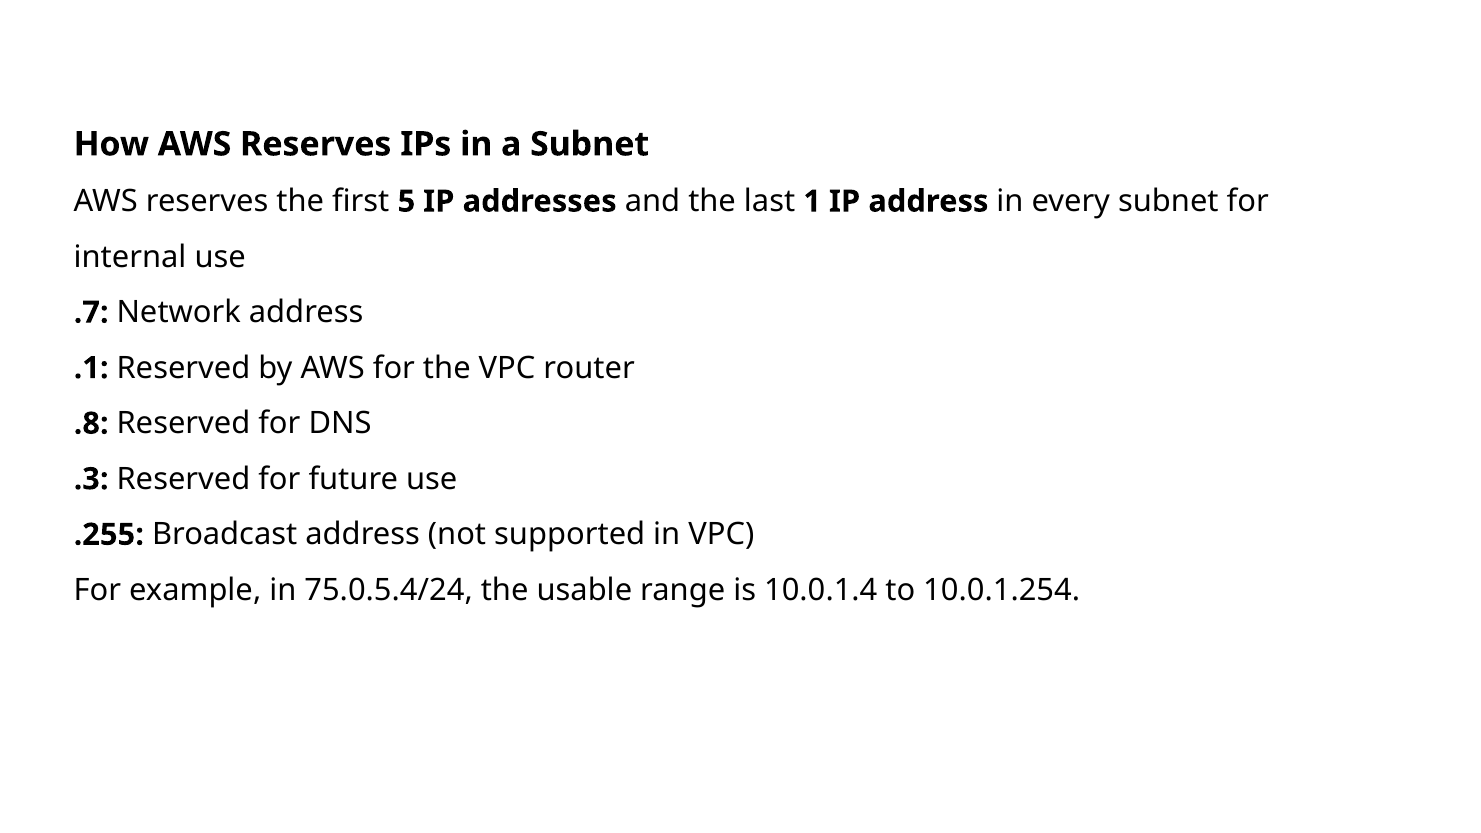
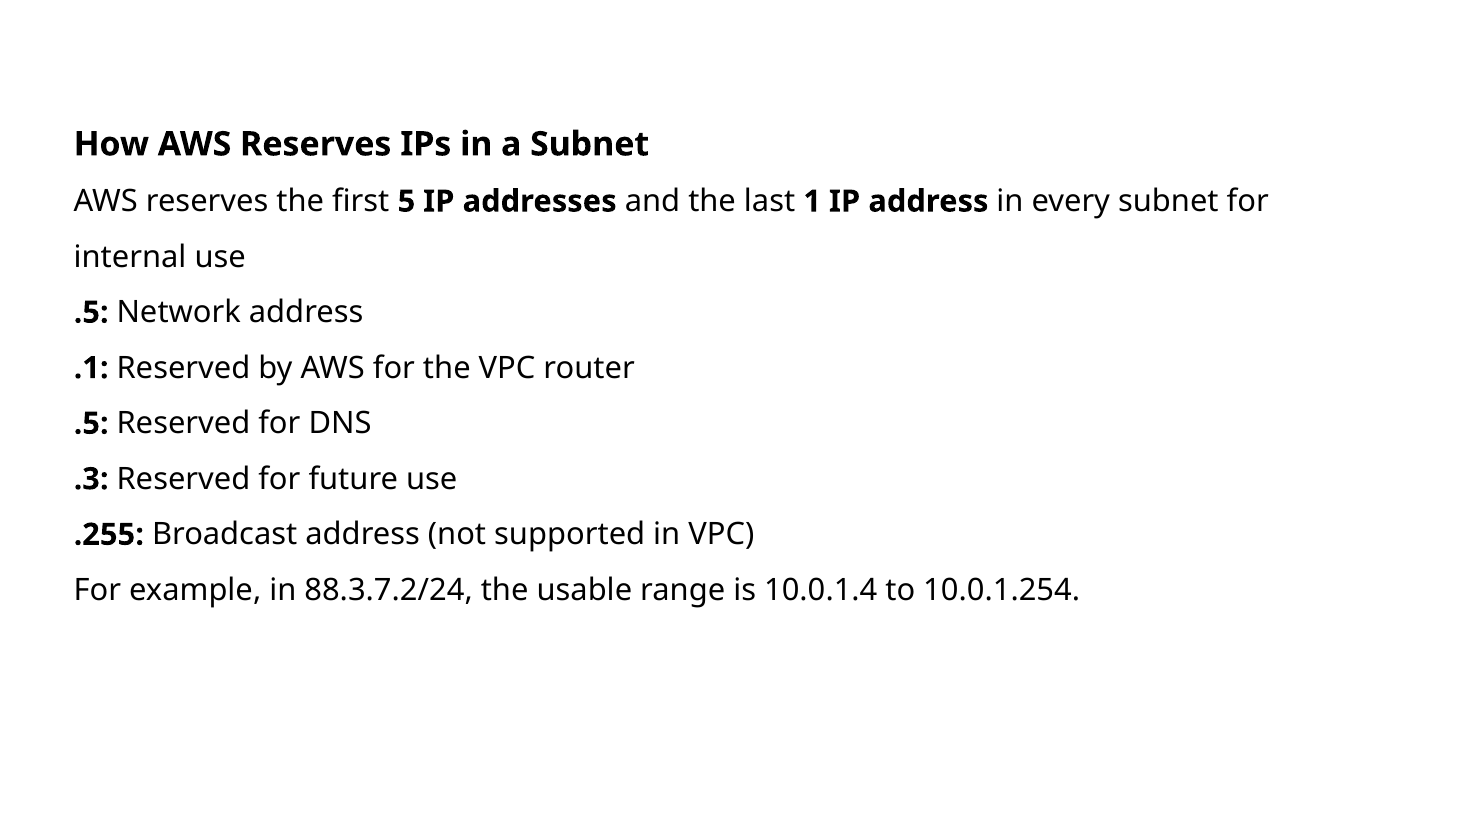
.7: .7 -> .5 (91, 312)
.8: .8 -> .5 (91, 424)
75.0.5.4/24: 75.0.5.4/24 -> 88.3.7.2/24 (389, 590)
